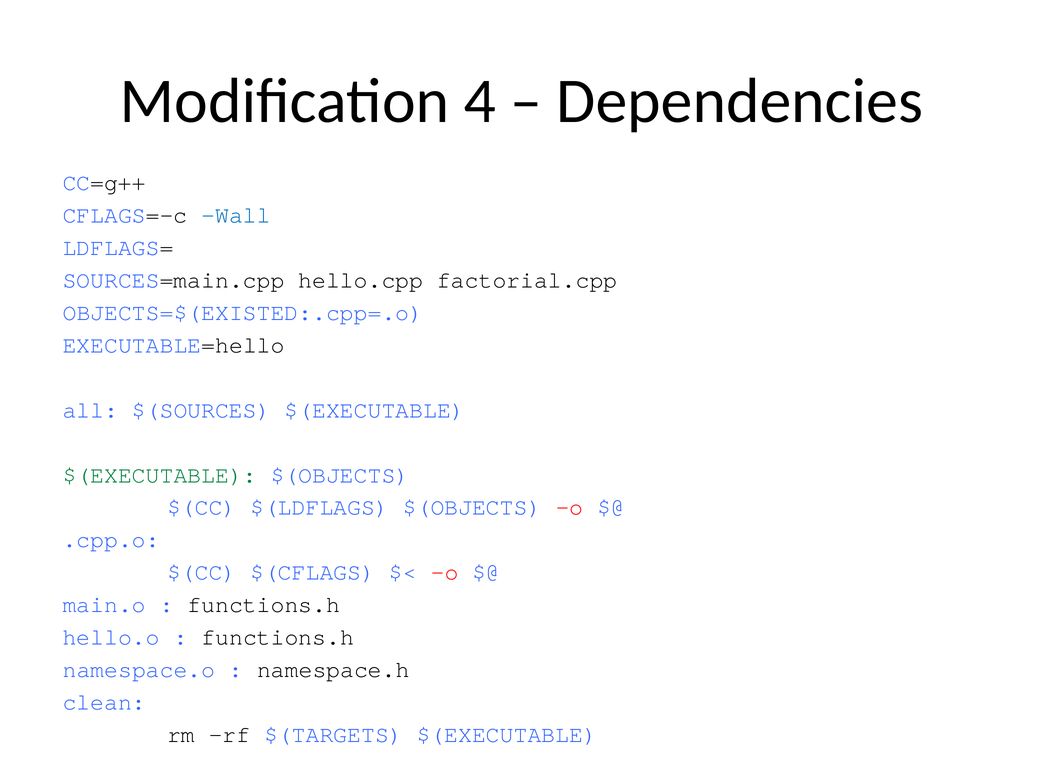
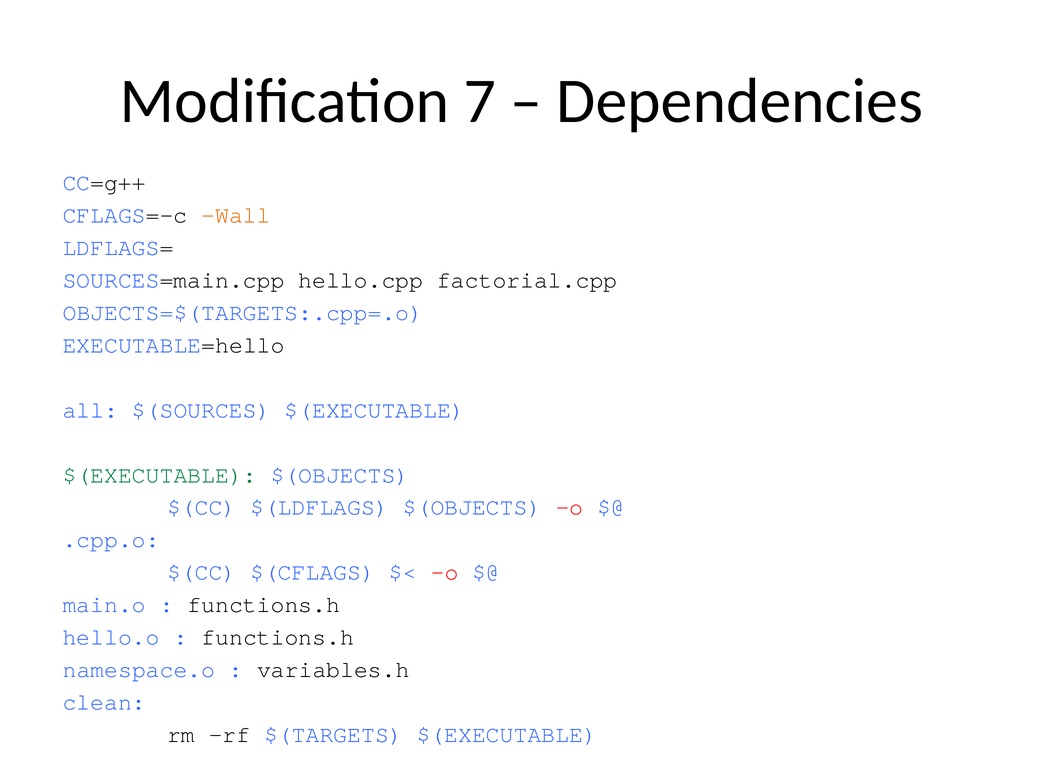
4: 4 -> 7 (480, 101)
Wall colour: blue -> orange (236, 215)
OBJECTS=$(EXISTED:.cpp=.o: OBJECTS=$(EXISTED:.cpp=.o -> OBJECTS=$(TARGETS:.cpp=.o (243, 312)
namespace.h: namespace.h -> variables.h (333, 670)
